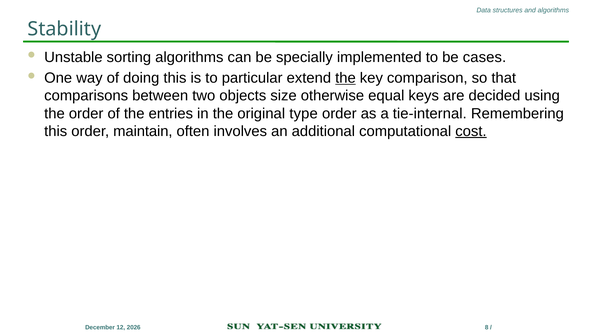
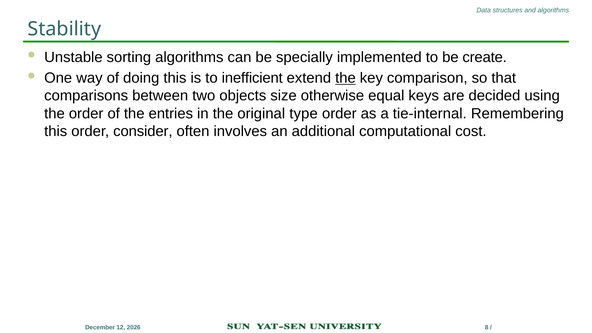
cases: cases -> create (485, 57)
particular: particular -> inefficient (252, 78)
maintain: maintain -> consider (143, 131)
cost underline: present -> none (471, 131)
